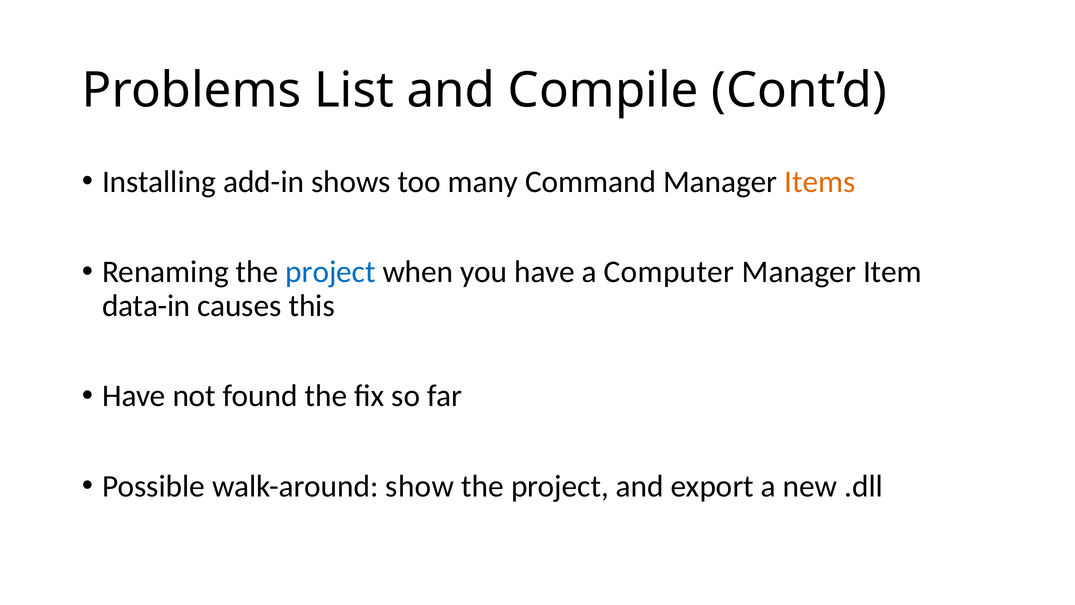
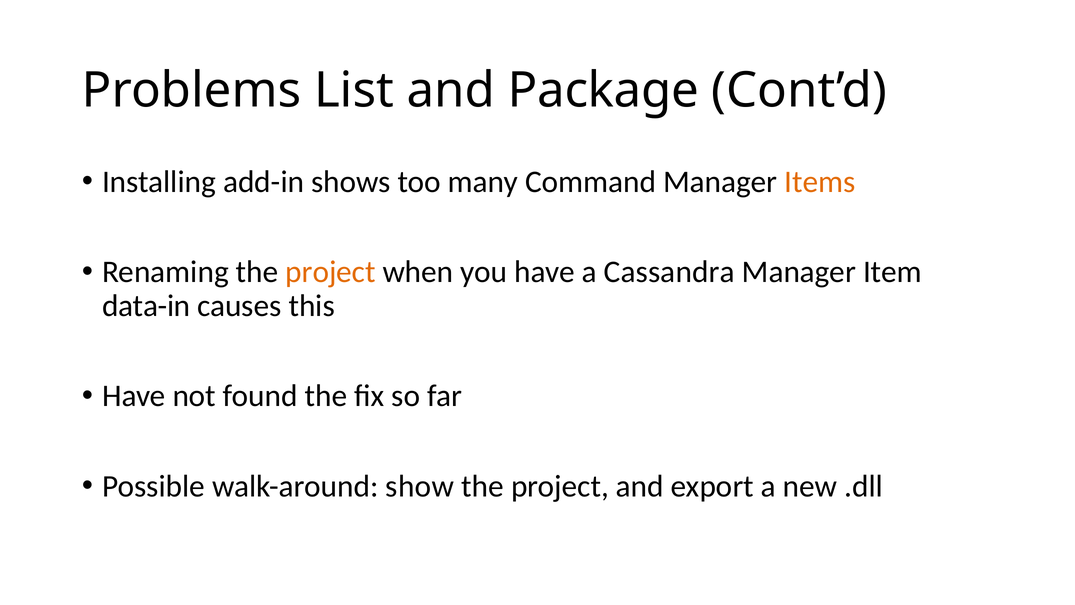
Compile: Compile -> Package (603, 90)
project colour: blue -> orange (330, 272)
Computer: Computer -> Cassandra (669, 272)
